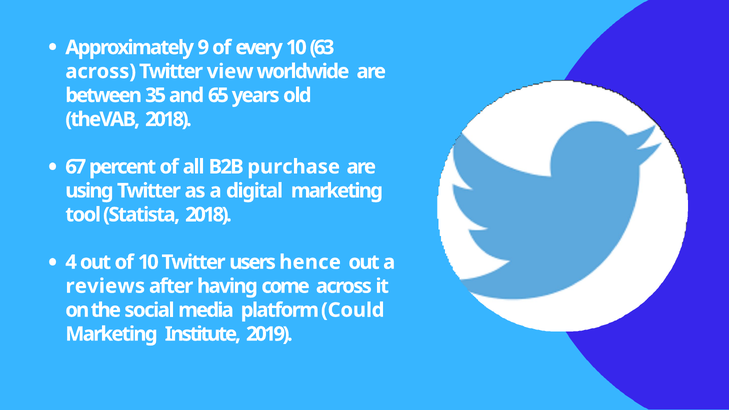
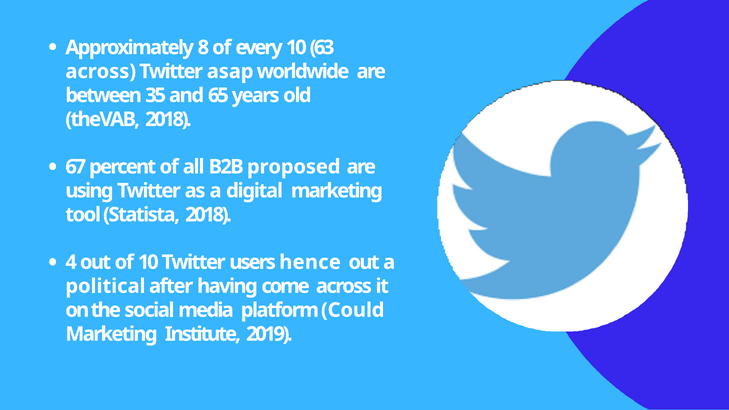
9: 9 -> 8 (203, 48)
view: view -> asap (230, 71)
purchase: purchase -> proposed (294, 167)
reviews: reviews -> political (105, 286)
